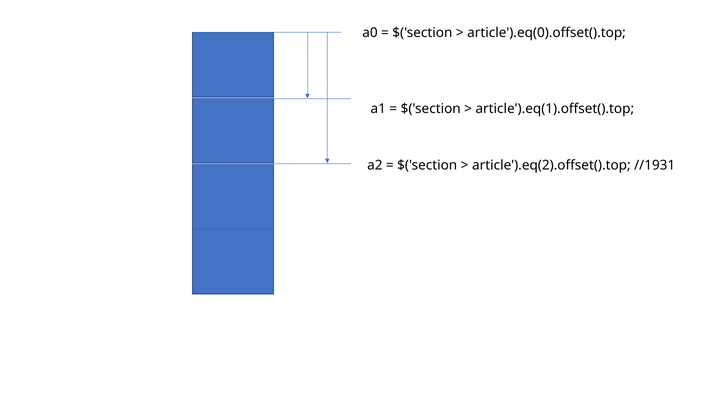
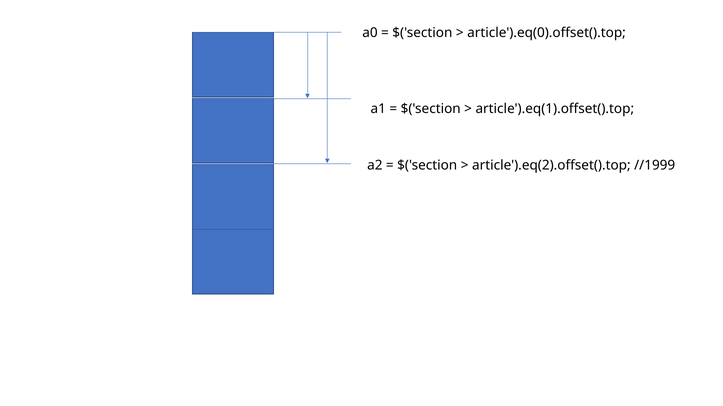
//1931: //1931 -> //1999 (655, 165)
